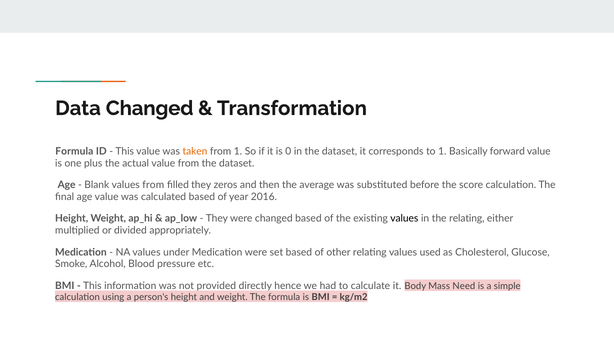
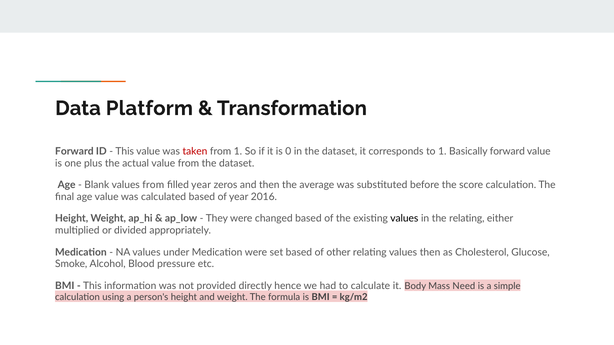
Data Changed: Changed -> Platform (149, 108)
Formula: Formula -> Forward (74, 152)
taken colour: orange -> red (195, 152)
filled they: they -> year (201, 185)
values used: used -> then (430, 252)
